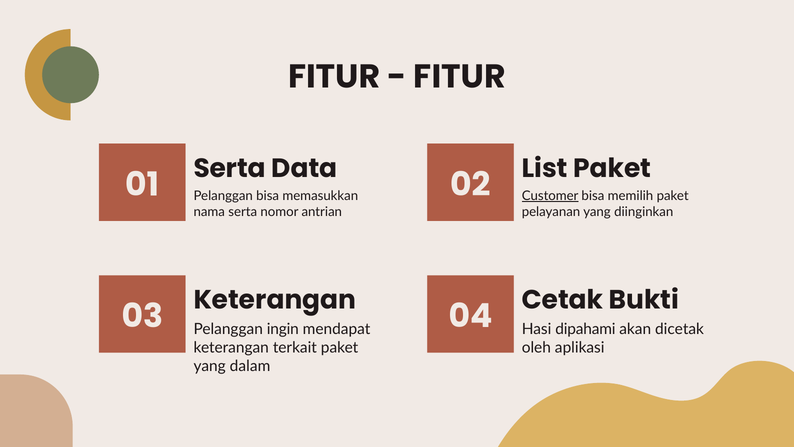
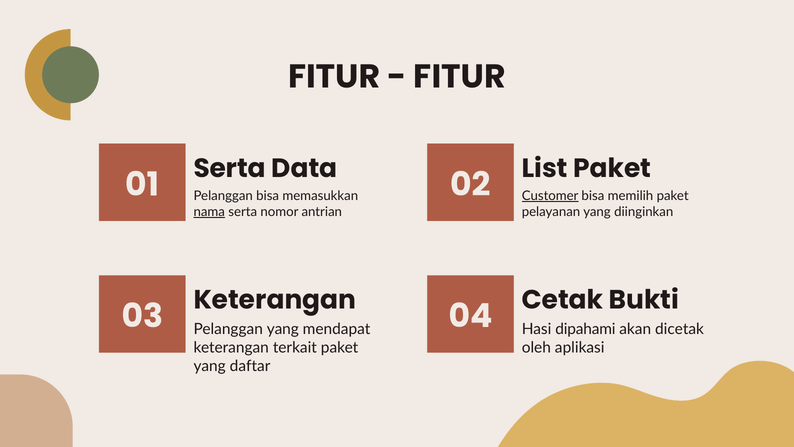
nama underline: none -> present (209, 212)
Pelanggan ingin: ingin -> yang (283, 329)
dalam: dalam -> daftar (250, 366)
